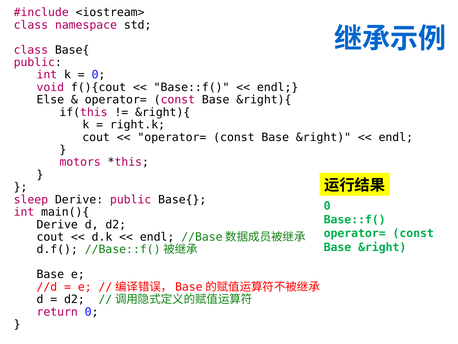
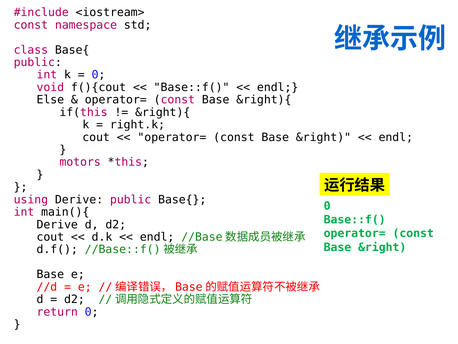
class: class -> const (31, 25)
sleep: sleep -> using (31, 199)
